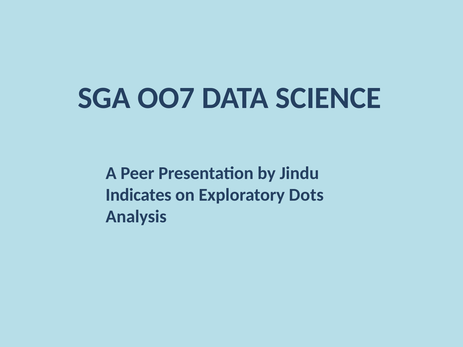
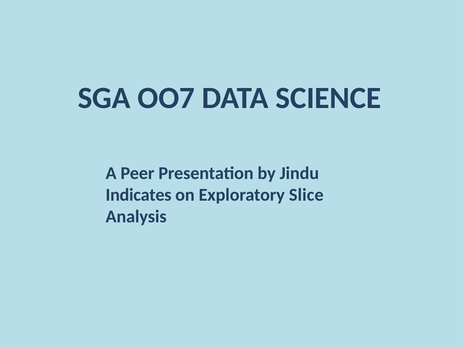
Dots: Dots -> Slice (306, 195)
